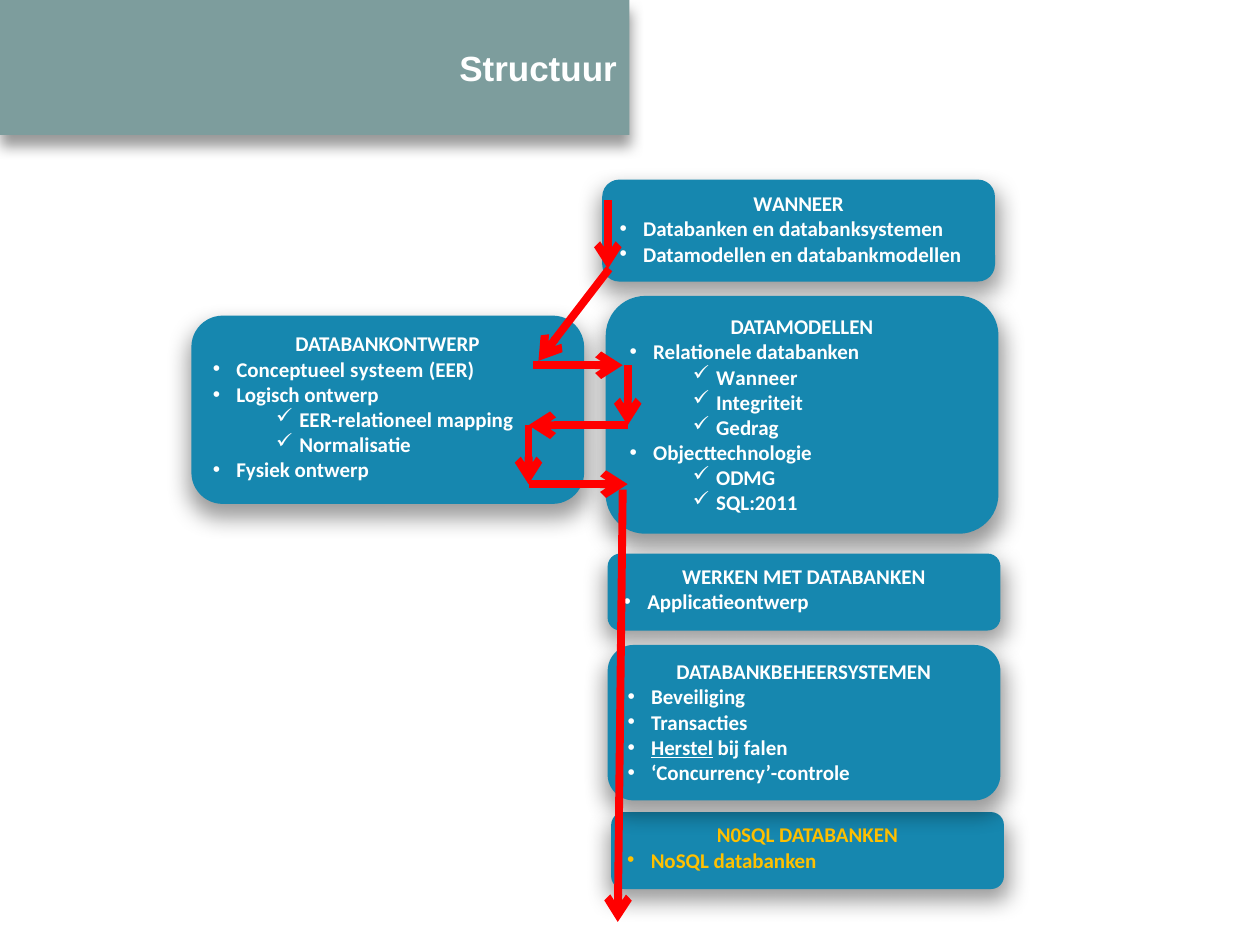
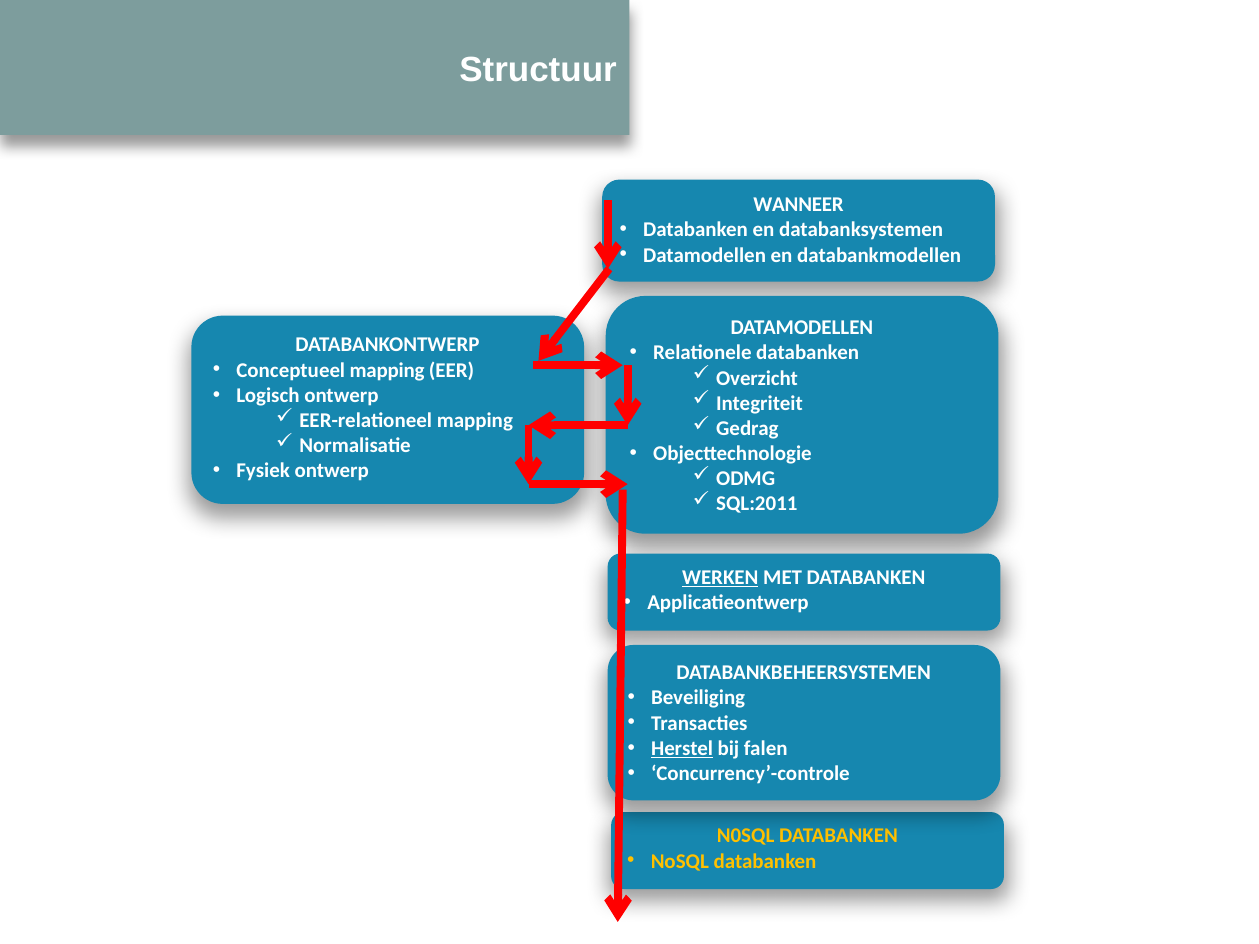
Conceptueel systeem: systeem -> mapping (387, 370)
Wanneer: Wanneer -> Overzicht (757, 378)
WERKEN underline: none -> present (720, 578)
